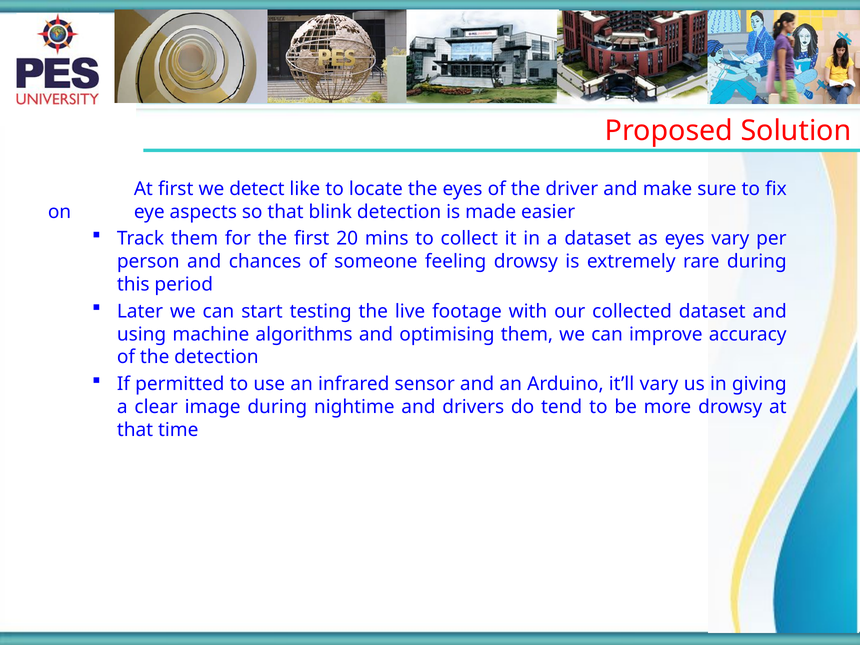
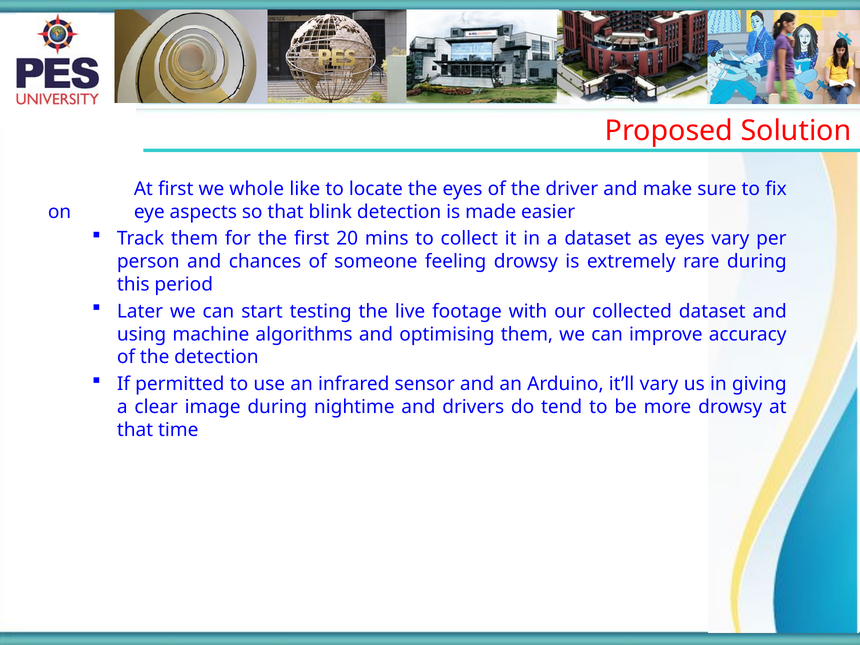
detect: detect -> whole (257, 189)
